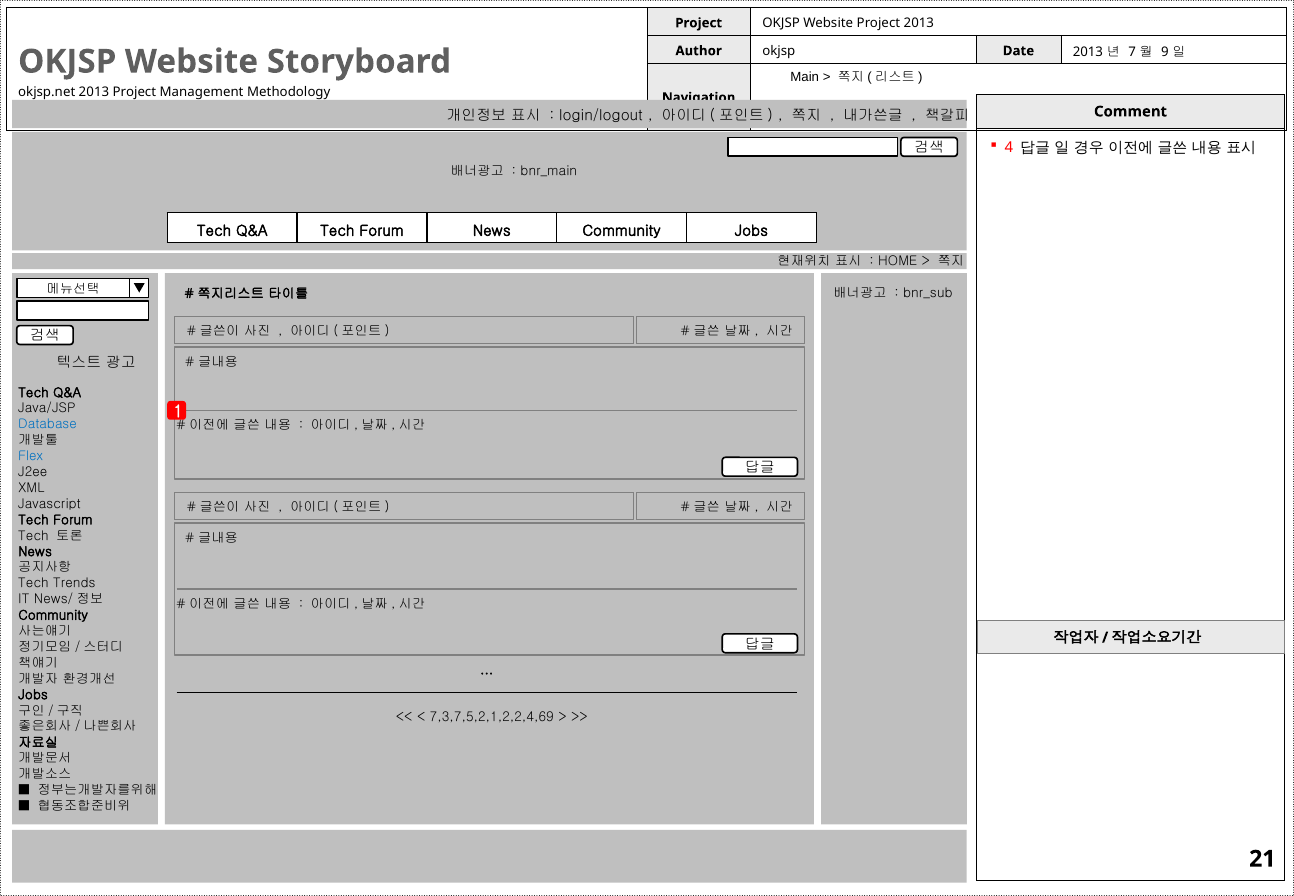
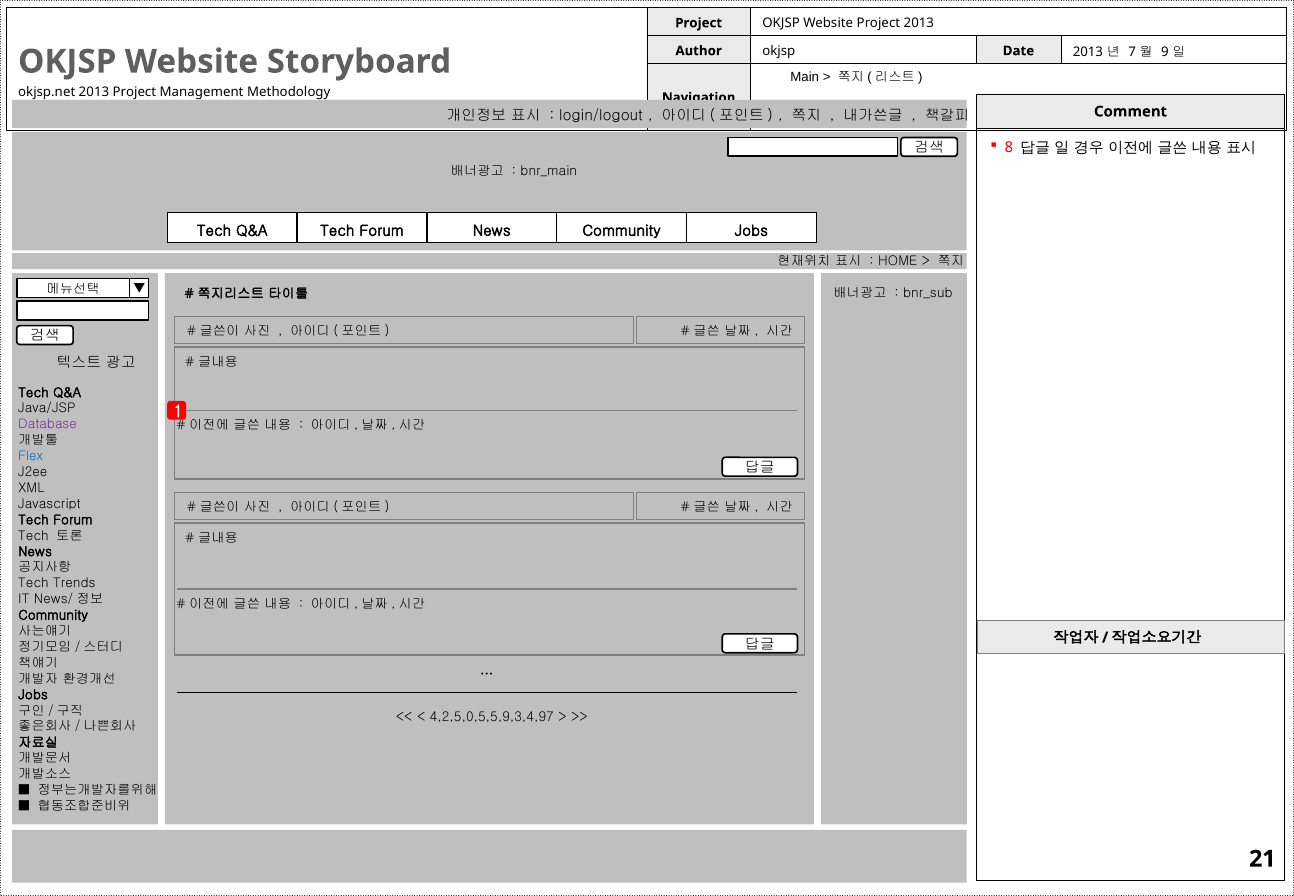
4: 4 -> 8 (1009, 148)
Database colour: blue -> purple (48, 424)
7,3,7,5,2,1,2,2,4,69: 7,3,7,5,2,1,2,2,4,69 -> 4,2,5,0,5,5,9,3,4,97 (492, 717)
